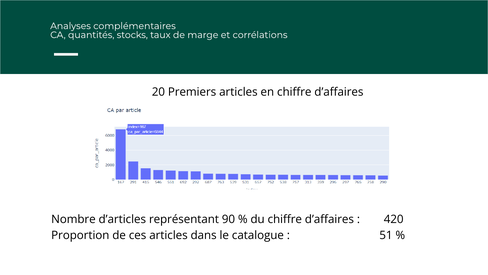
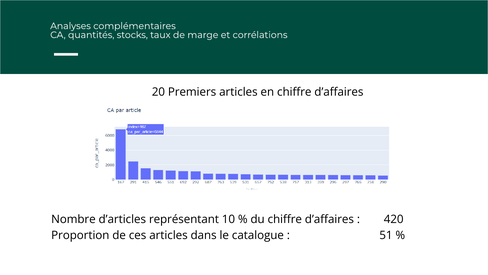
90: 90 -> 10 (228, 219)
